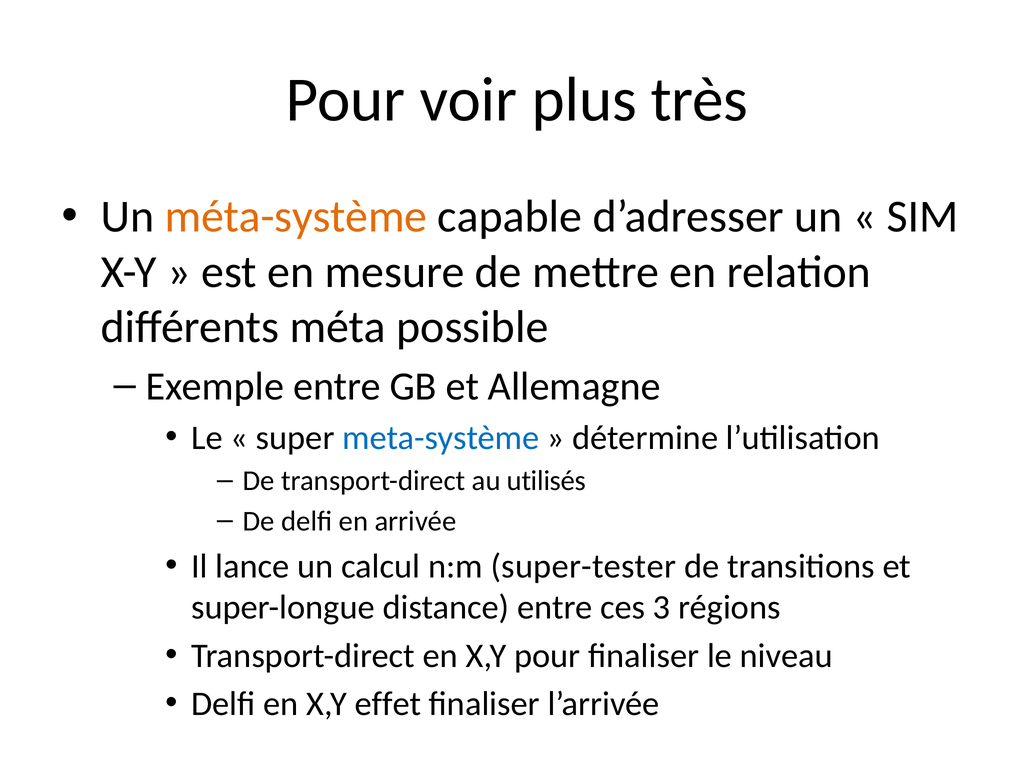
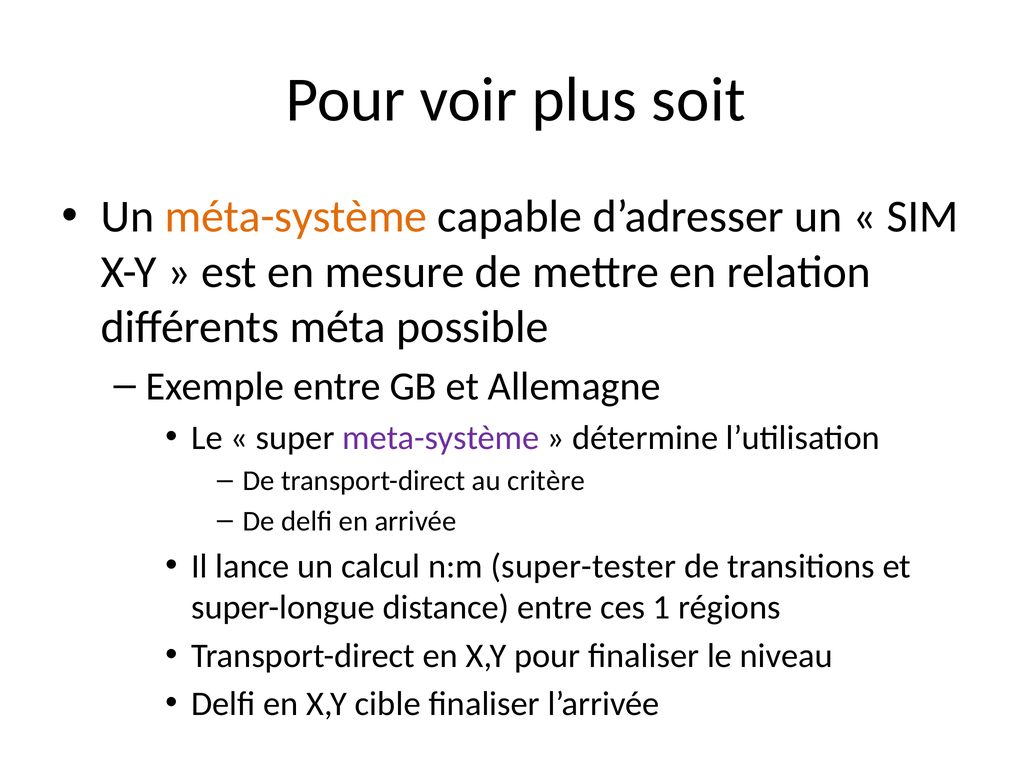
très: très -> soit (699, 100)
meta-système colour: blue -> purple (441, 437)
utilisés: utilisés -> critère (546, 481)
3: 3 -> 1 (662, 607)
effet: effet -> cible (388, 704)
